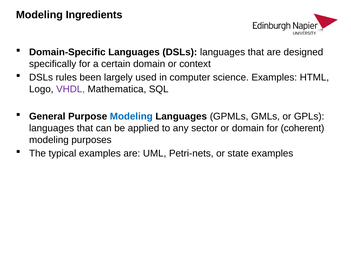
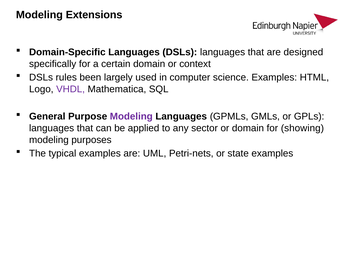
Ingredients: Ingredients -> Extensions (94, 15)
Modeling colour: blue -> purple (131, 117)
coherent: coherent -> showing (302, 128)
